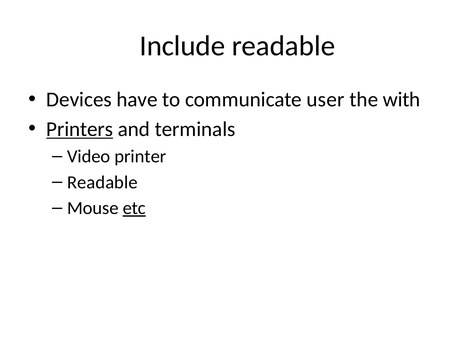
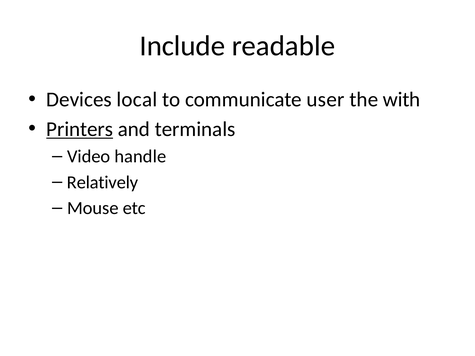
have: have -> local (137, 100)
printer: printer -> handle (140, 156)
Readable: Readable -> Relatively (103, 182)
etc underline: present -> none (134, 208)
